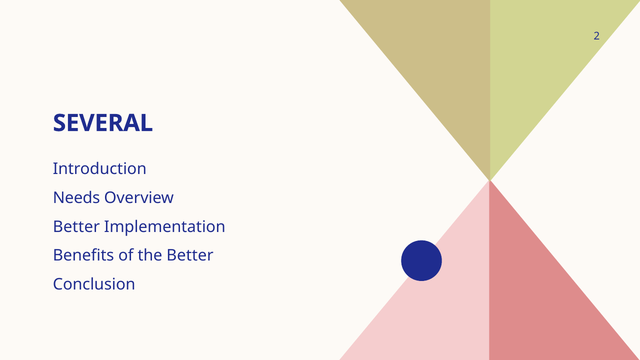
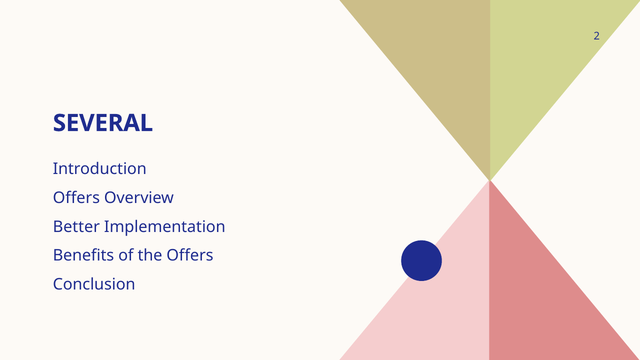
Needs: Needs -> Offers (76, 198)
the Better: Better -> Offers (190, 256)
